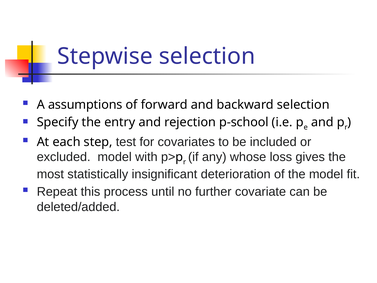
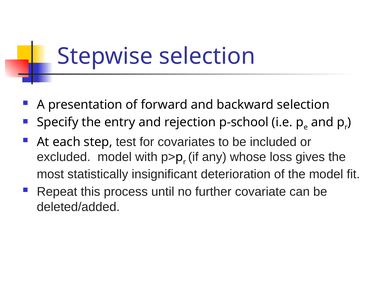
assumptions: assumptions -> presentation (85, 105)
